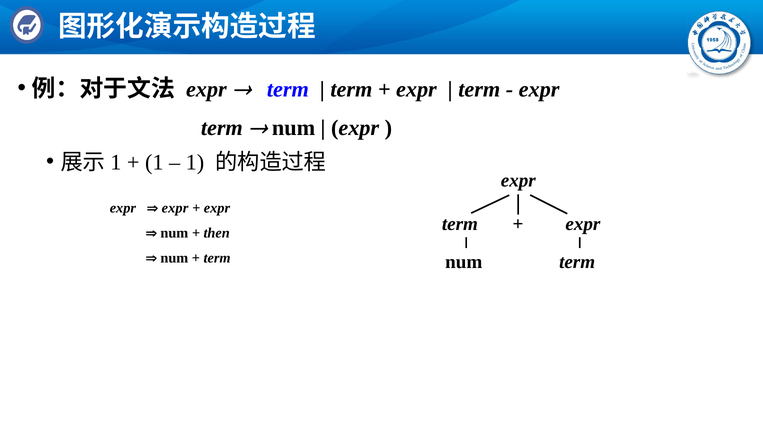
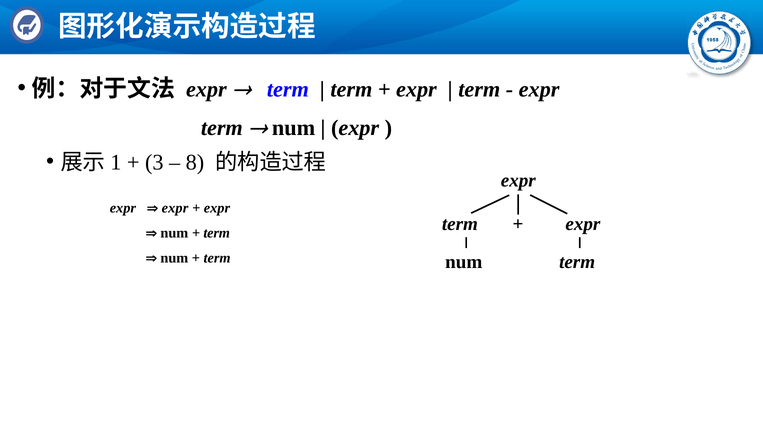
1: 1 -> 3 (154, 162)
1: 1 -> 8 (195, 162)
then: then -> term (217, 233)
